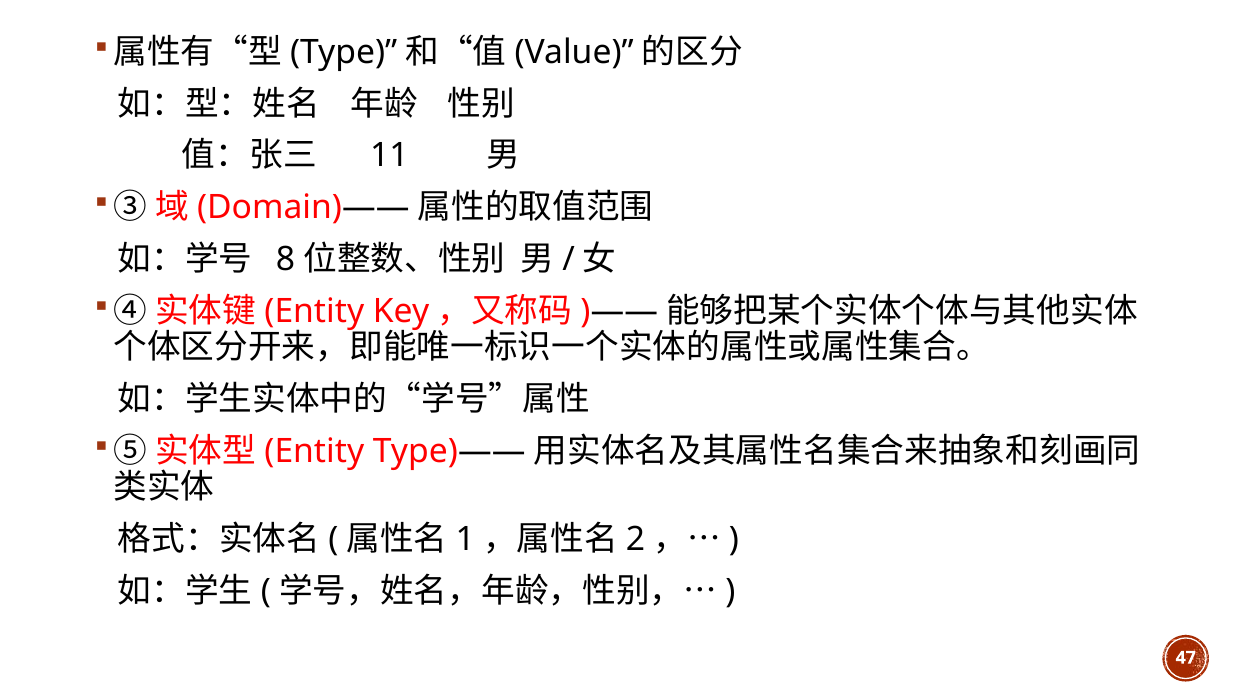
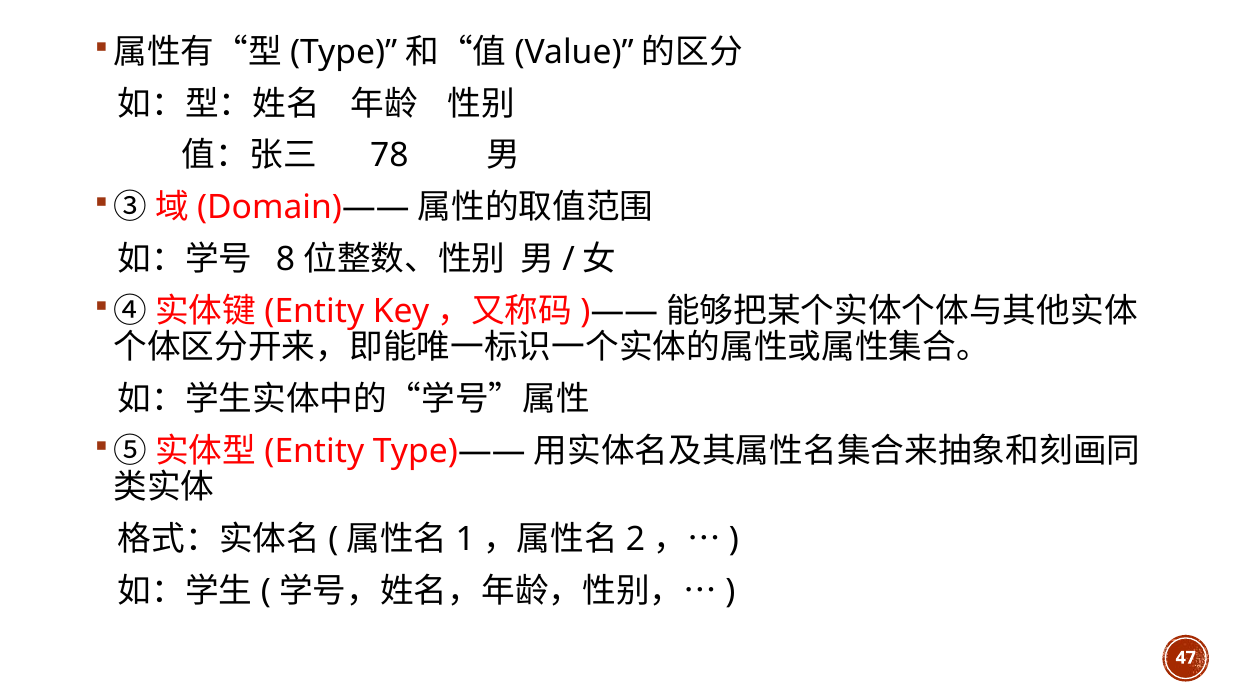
11: 11 -> 78 (389, 156)
